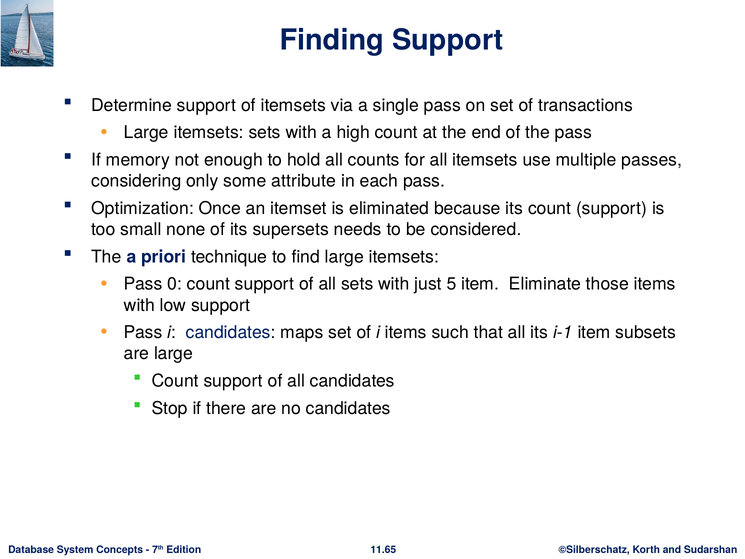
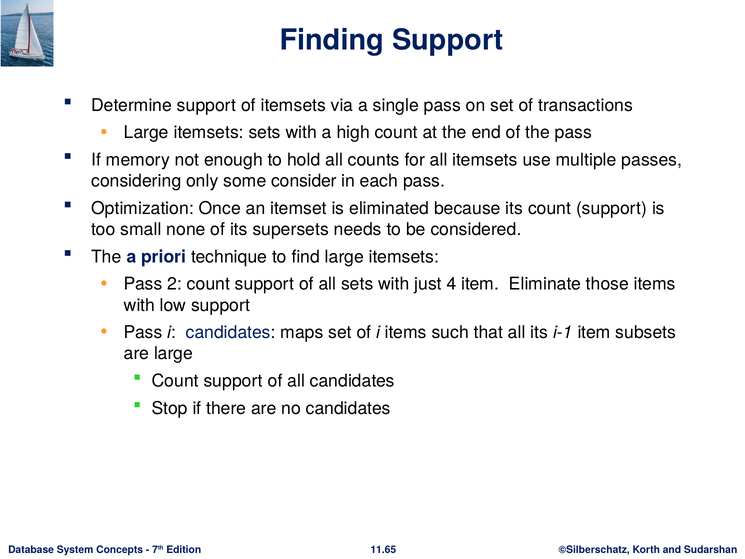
attribute: attribute -> consider (304, 181)
0: 0 -> 2 (175, 284)
5: 5 -> 4 (451, 284)
